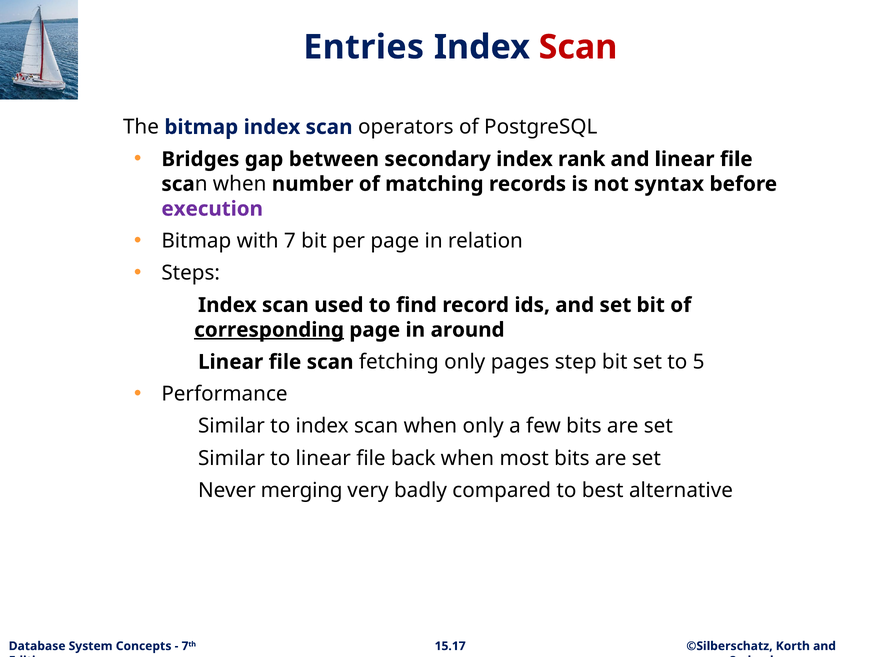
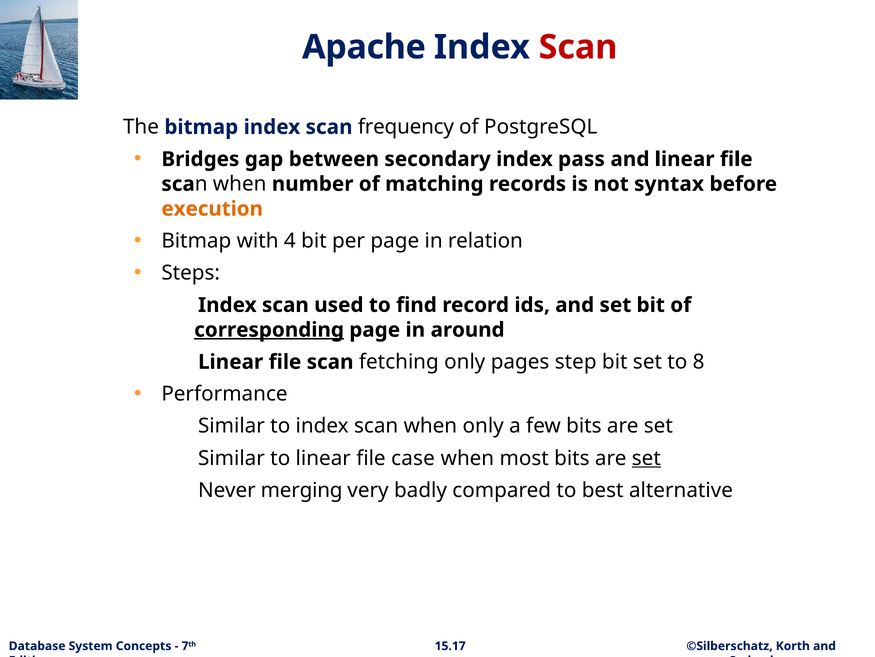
Entries: Entries -> Apache (364, 47)
operators: operators -> frequency (406, 127)
rank: rank -> pass (581, 159)
execution colour: purple -> orange (212, 209)
7: 7 -> 4 (290, 241)
5: 5 -> 8 (699, 362)
back: back -> case (413, 458)
set underline: none -> present (646, 458)
